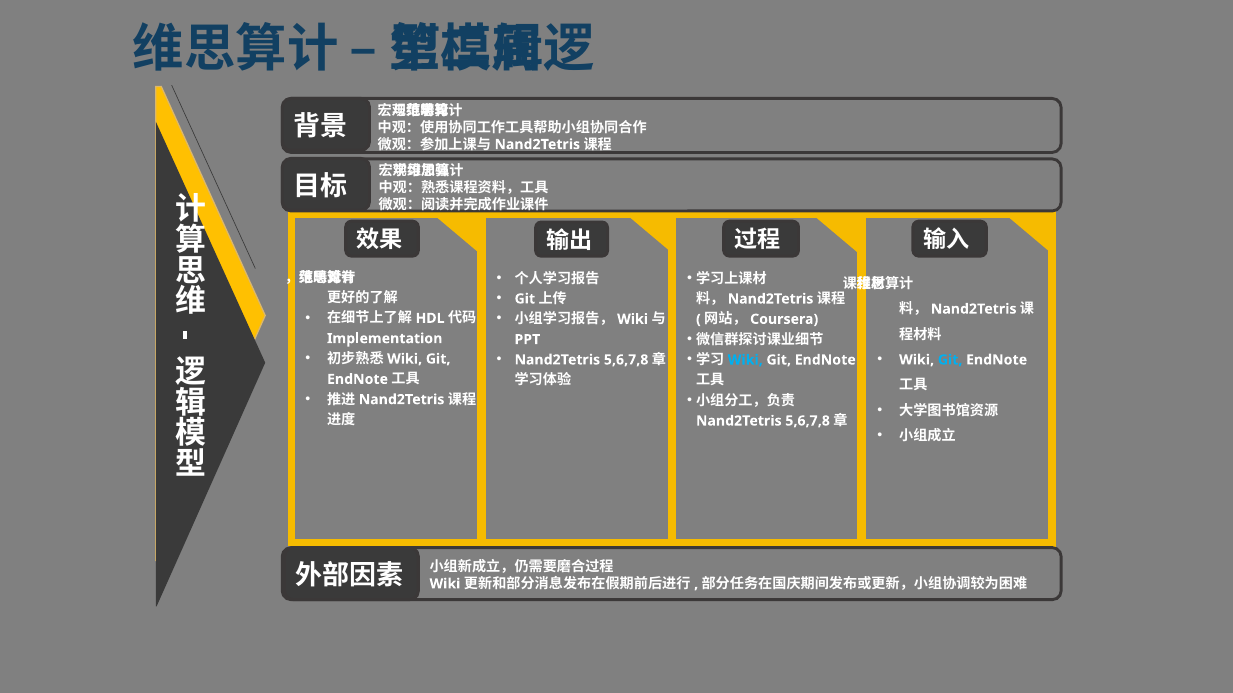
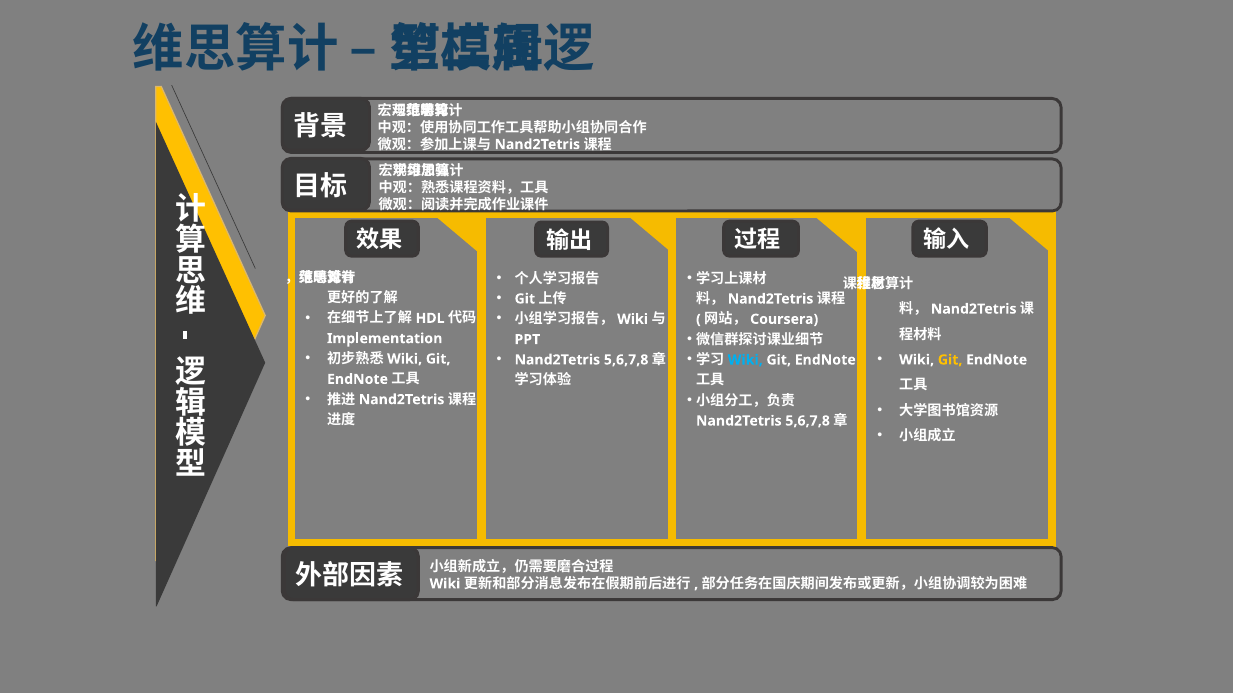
Git colour: light blue -> yellow (950, 360)
